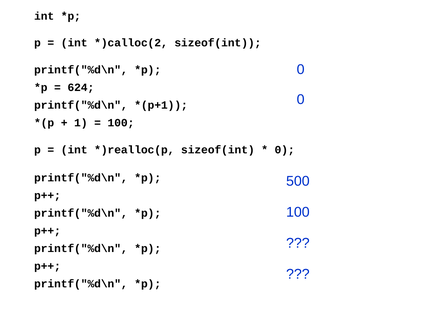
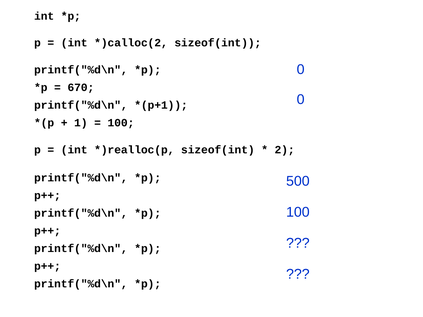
624: 624 -> 670 (81, 88)
0: 0 -> 2 (285, 150)
